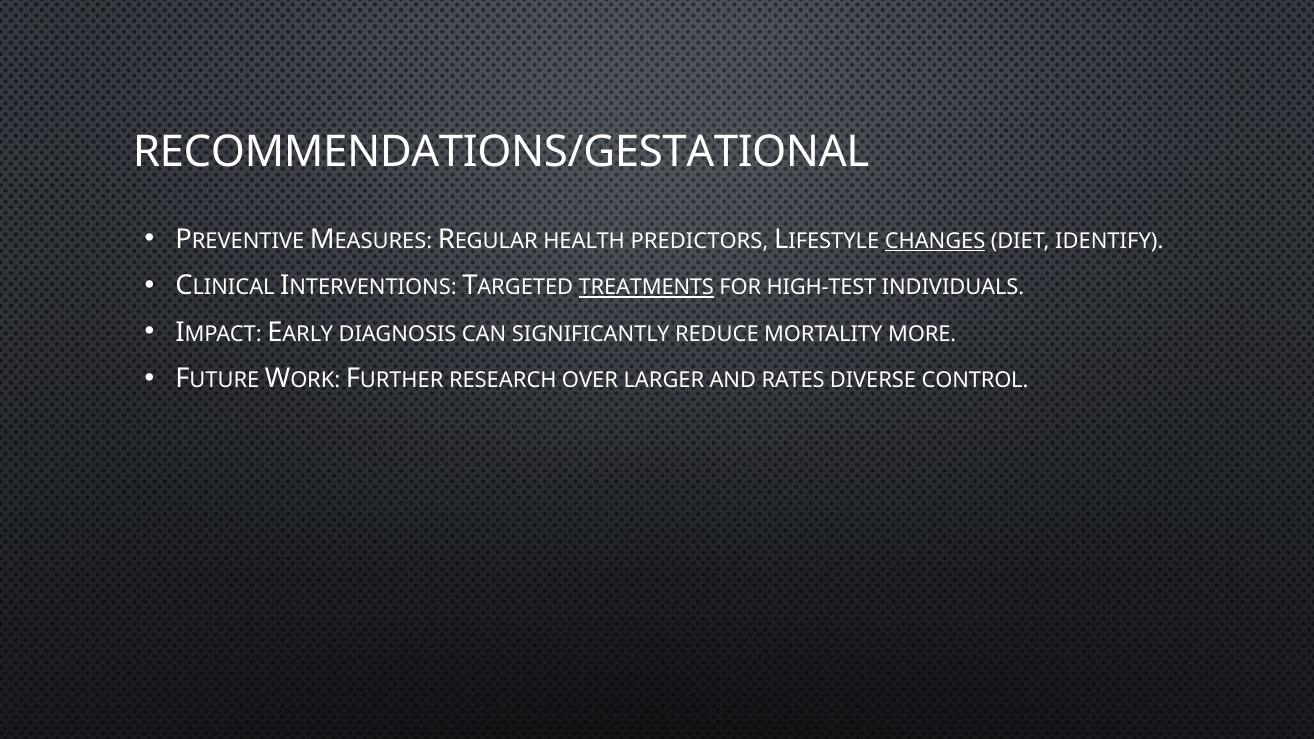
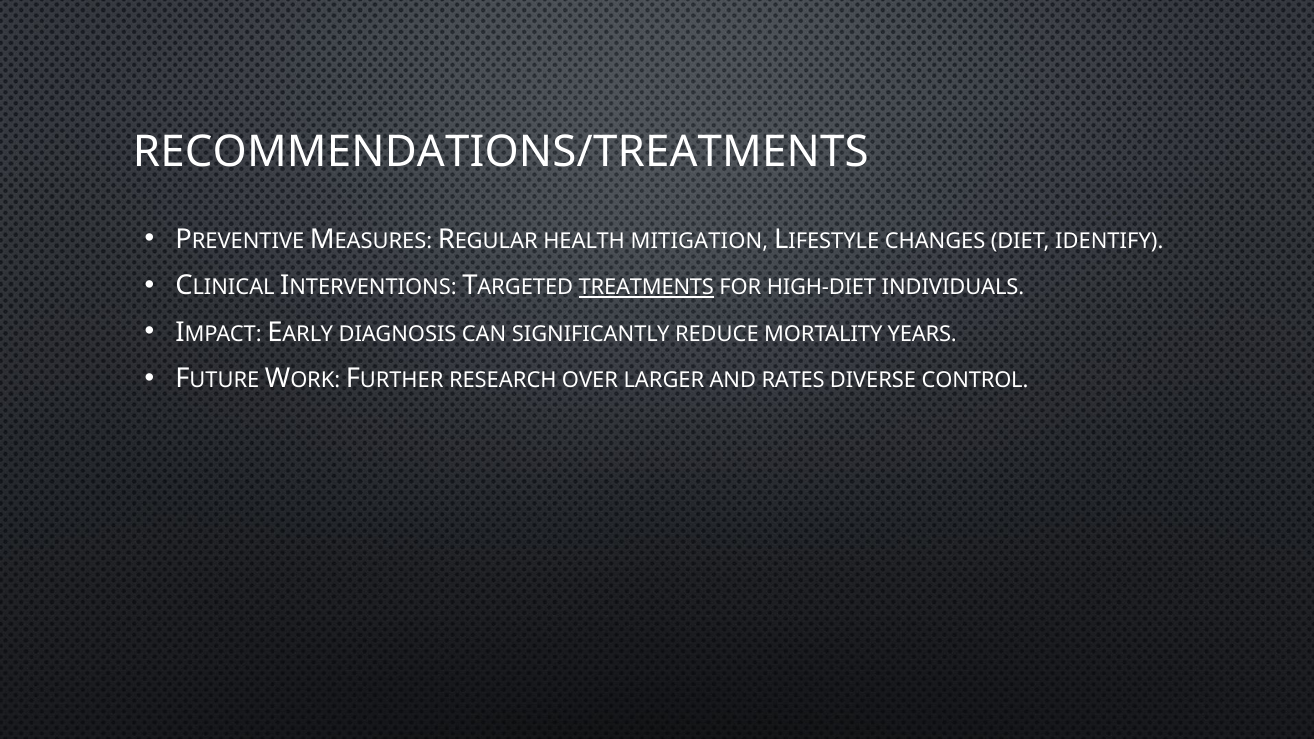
RECOMMENDATIONS/GESTATIONAL: RECOMMENDATIONS/GESTATIONAL -> RECOMMENDATIONS/TREATMENTS (501, 152)
PREDICTORS: PREDICTORS -> MITIGATION (699, 241)
CHANGES underline: present -> none (935, 241)
HIGH-TEST: HIGH-TEST -> HIGH-DIET (821, 288)
MORE: MORE -> YEARS (922, 334)
